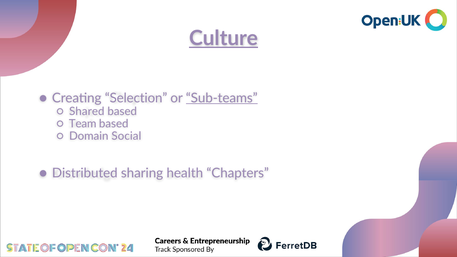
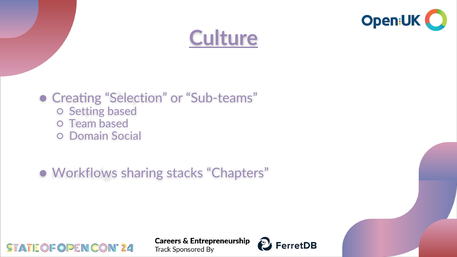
Sub-teams underline: present -> none (222, 98)
Shared: Shared -> Setting (87, 111)
Distributed: Distributed -> Workflows (85, 173)
health: health -> stacks (185, 173)
